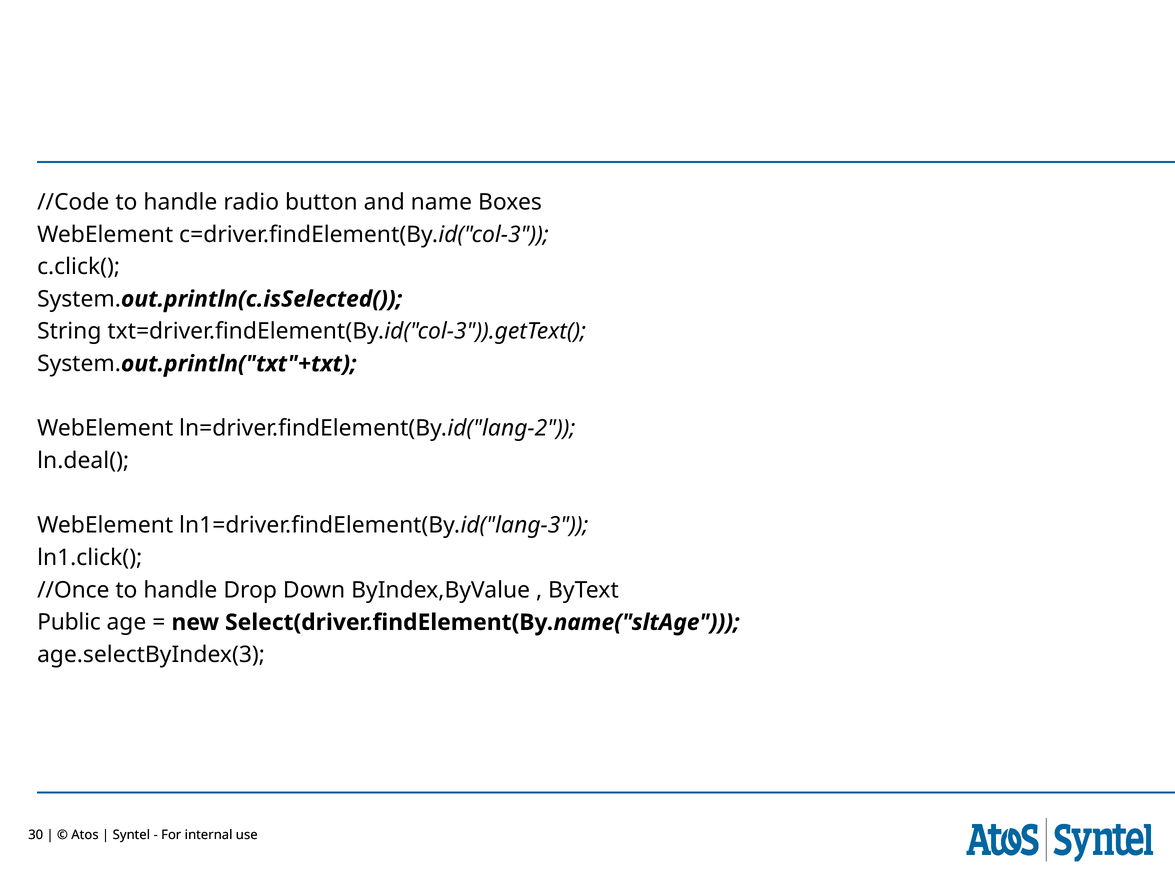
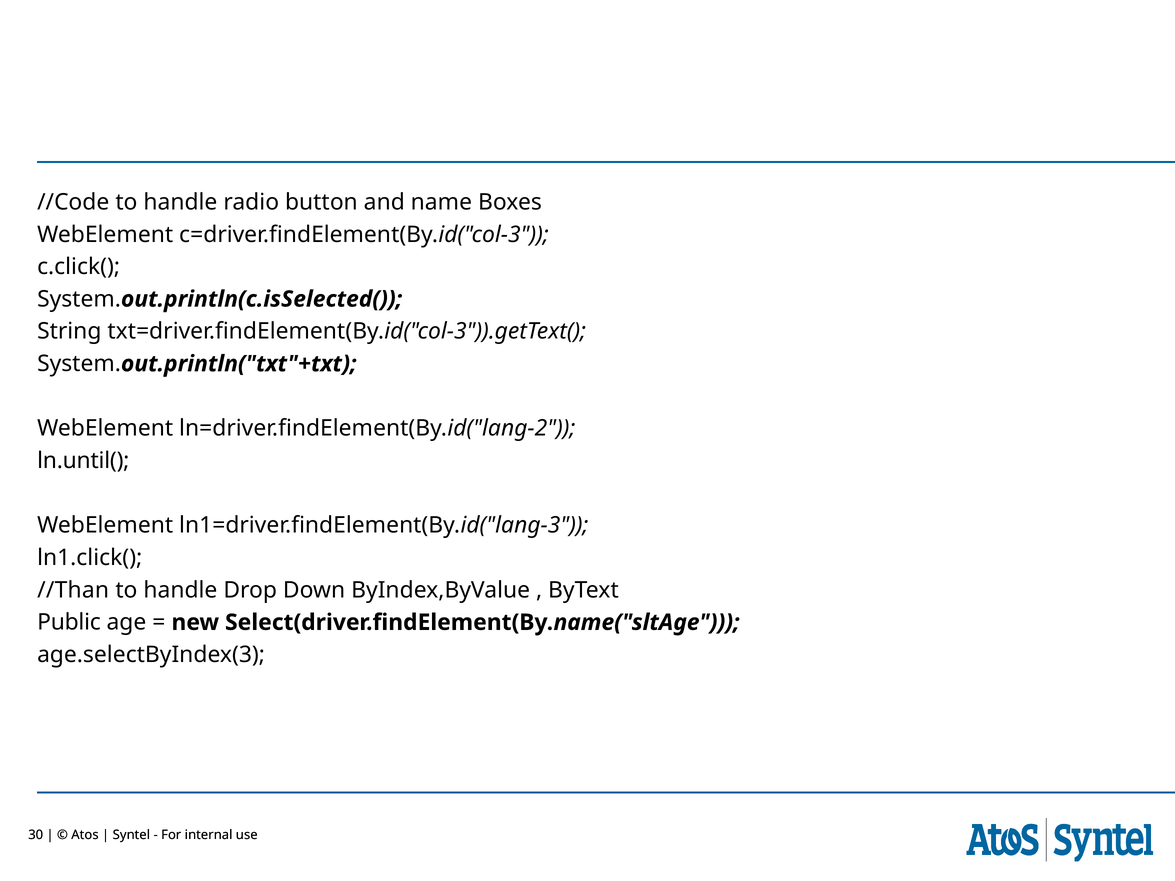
ln.deal(: ln.deal( -> ln.until( (83, 461)
//Once: //Once -> //Than (73, 590)
